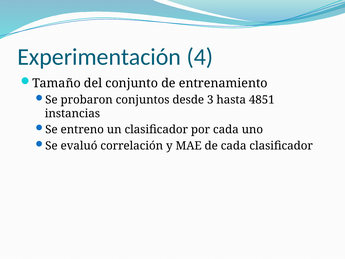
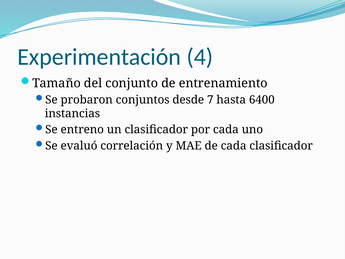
3: 3 -> 7 (210, 100)
4851: 4851 -> 6400 (262, 100)
